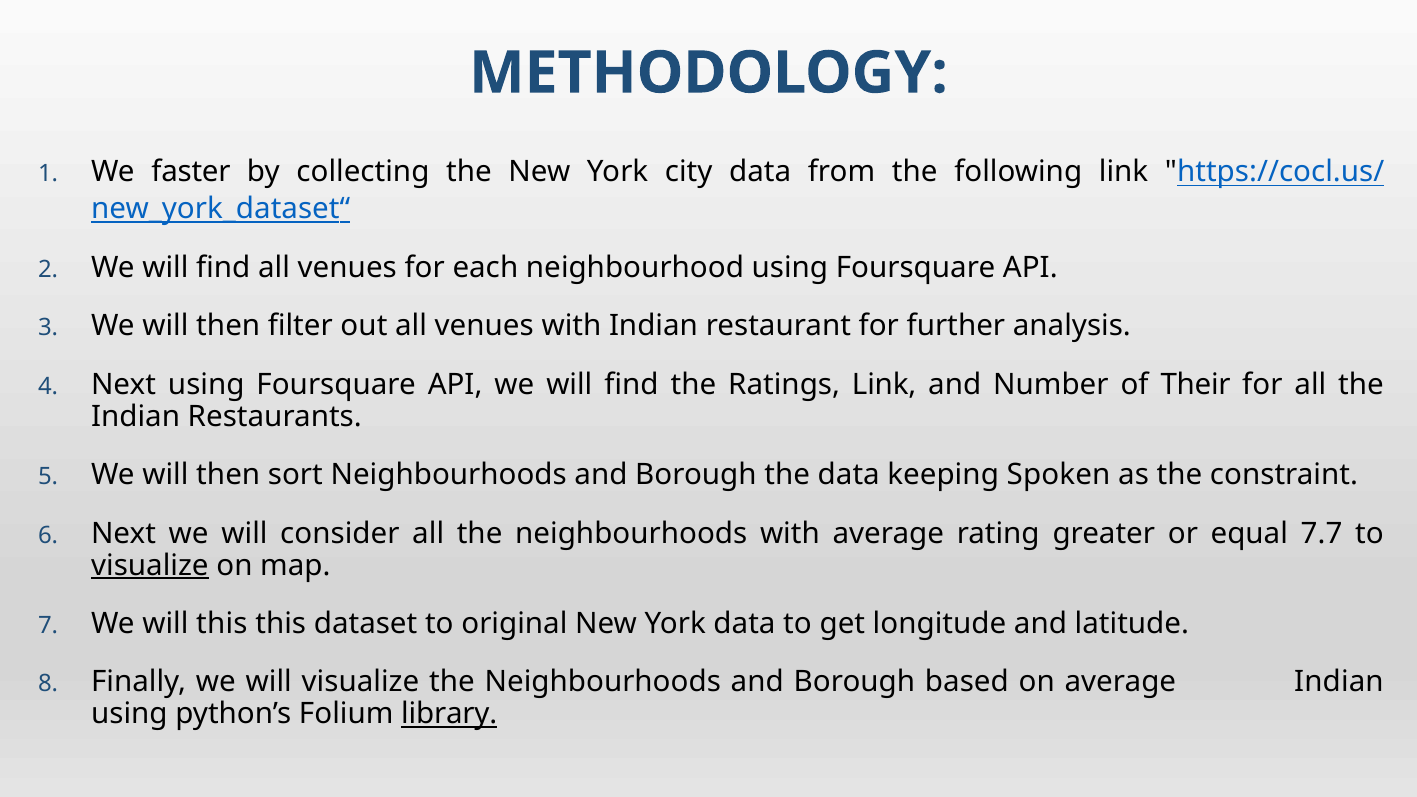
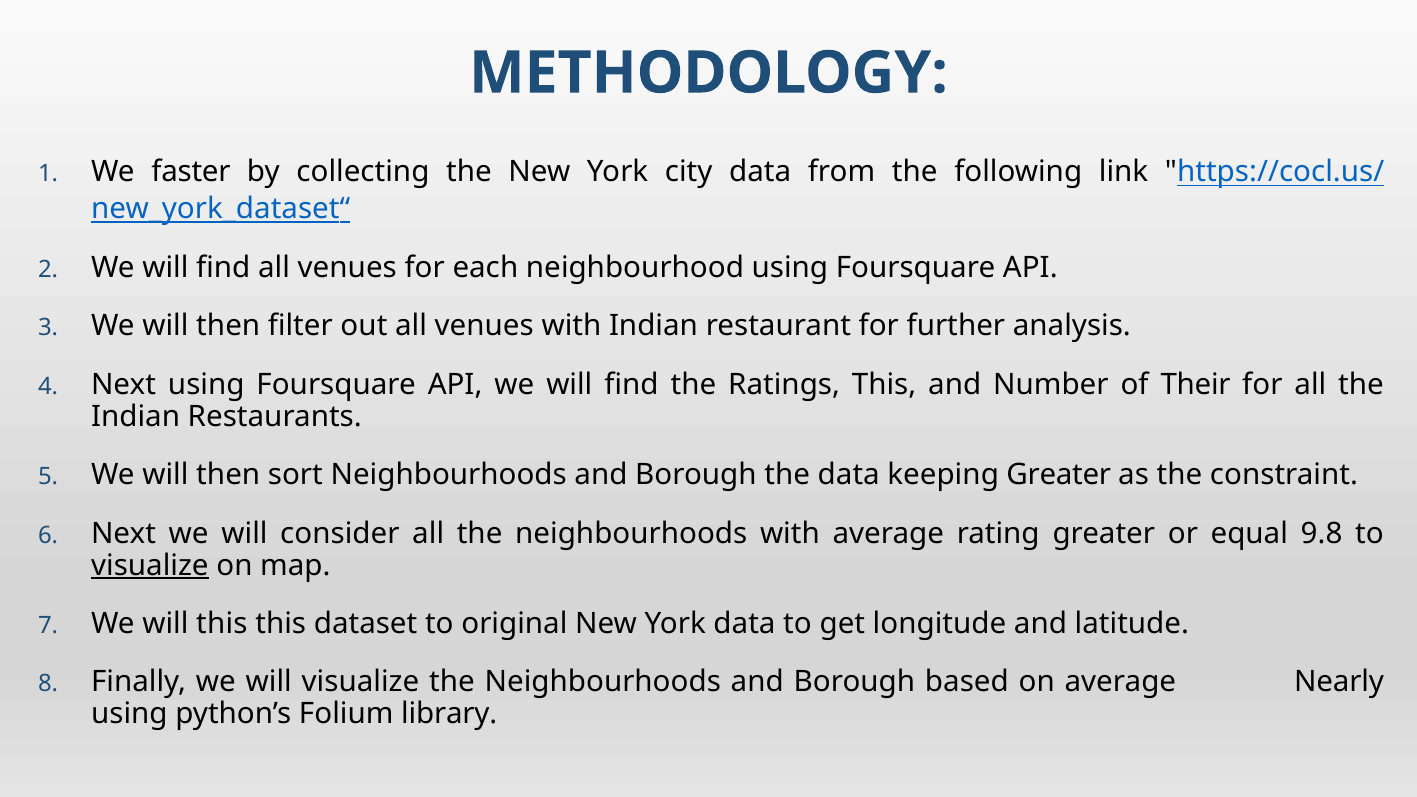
Ratings Link: Link -> This (884, 385)
keeping Spoken: Spoken -> Greater (1059, 475)
7.7: 7.7 -> 9.8 (1322, 534)
average Indian: Indian -> Nearly (1339, 682)
library underline: present -> none (449, 714)
